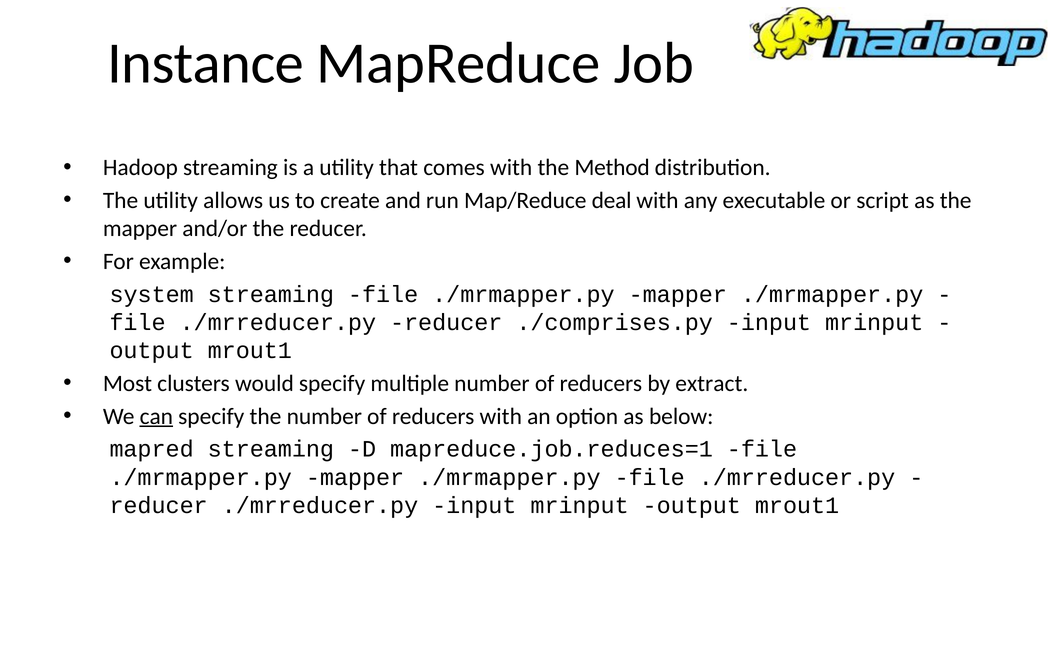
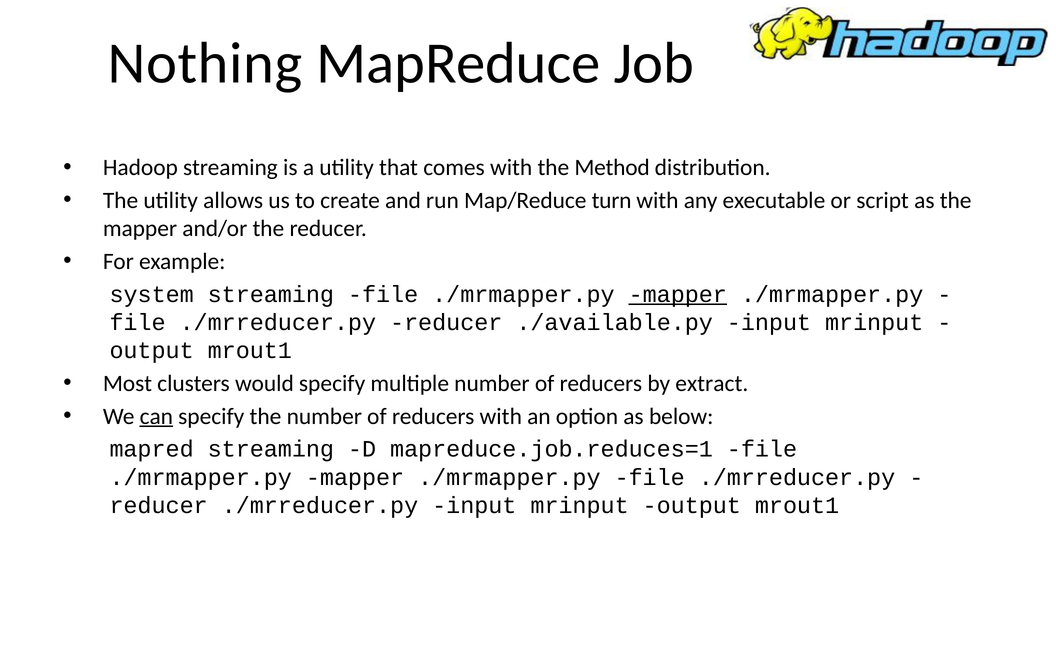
Instance: Instance -> Nothing (205, 63)
deal: deal -> turn (612, 201)
mapper underline: none -> present (678, 294)
./comprises.py: ./comprises.py -> ./available.py (615, 322)
